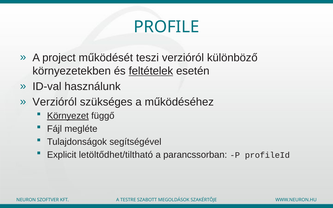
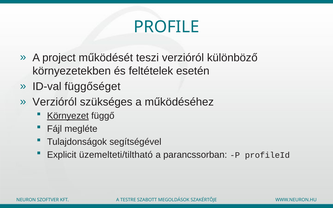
feltételek underline: present -> none (151, 71)
használunk: használunk -> függőséget (93, 87)
letöltődhet/tiltható: letöltődhet/tiltható -> üzemelteti/tiltható (116, 155)
